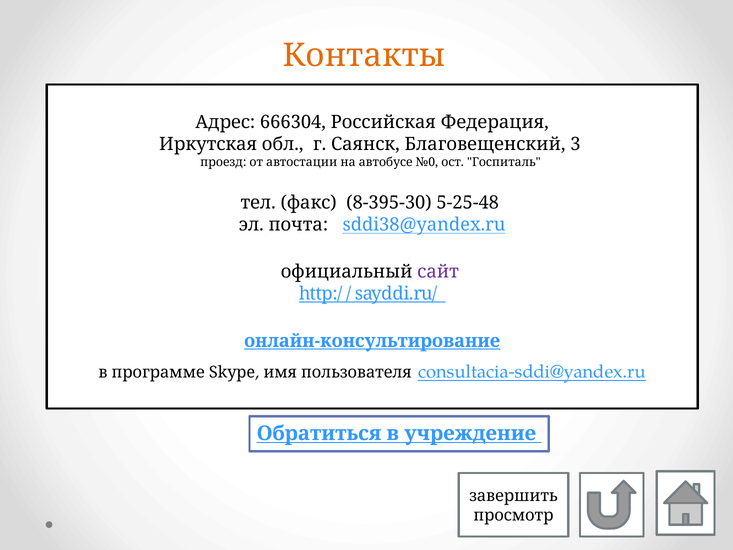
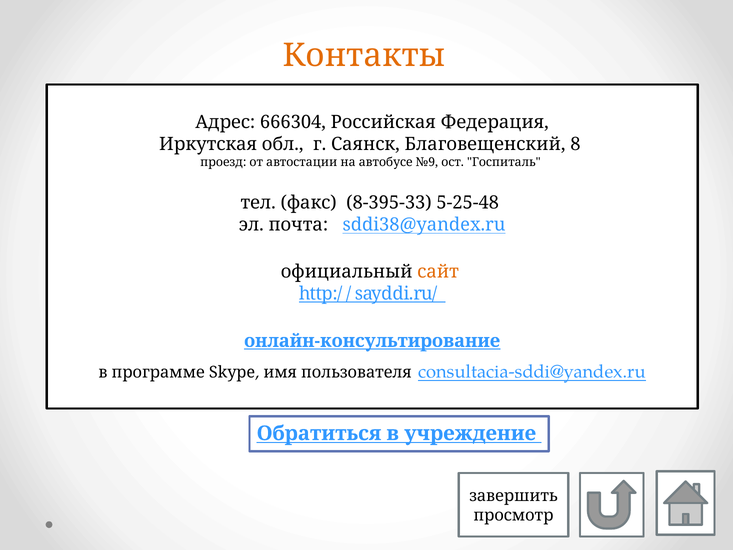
3: 3 -> 8 (575, 144)
№0: №0 -> №9 (427, 162)
8-395-30: 8-395-30 -> 8-395-33 (389, 203)
сайт colour: purple -> orange (438, 272)
